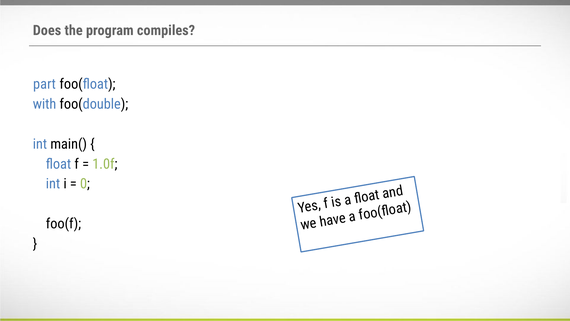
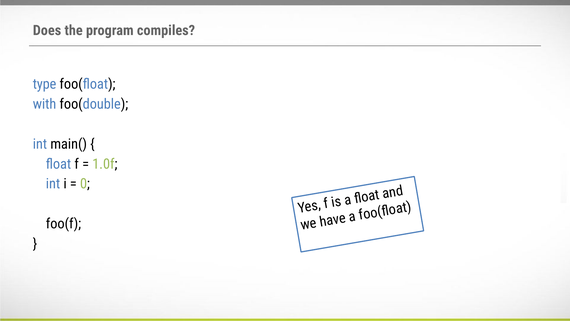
part: part -> type (45, 84)
